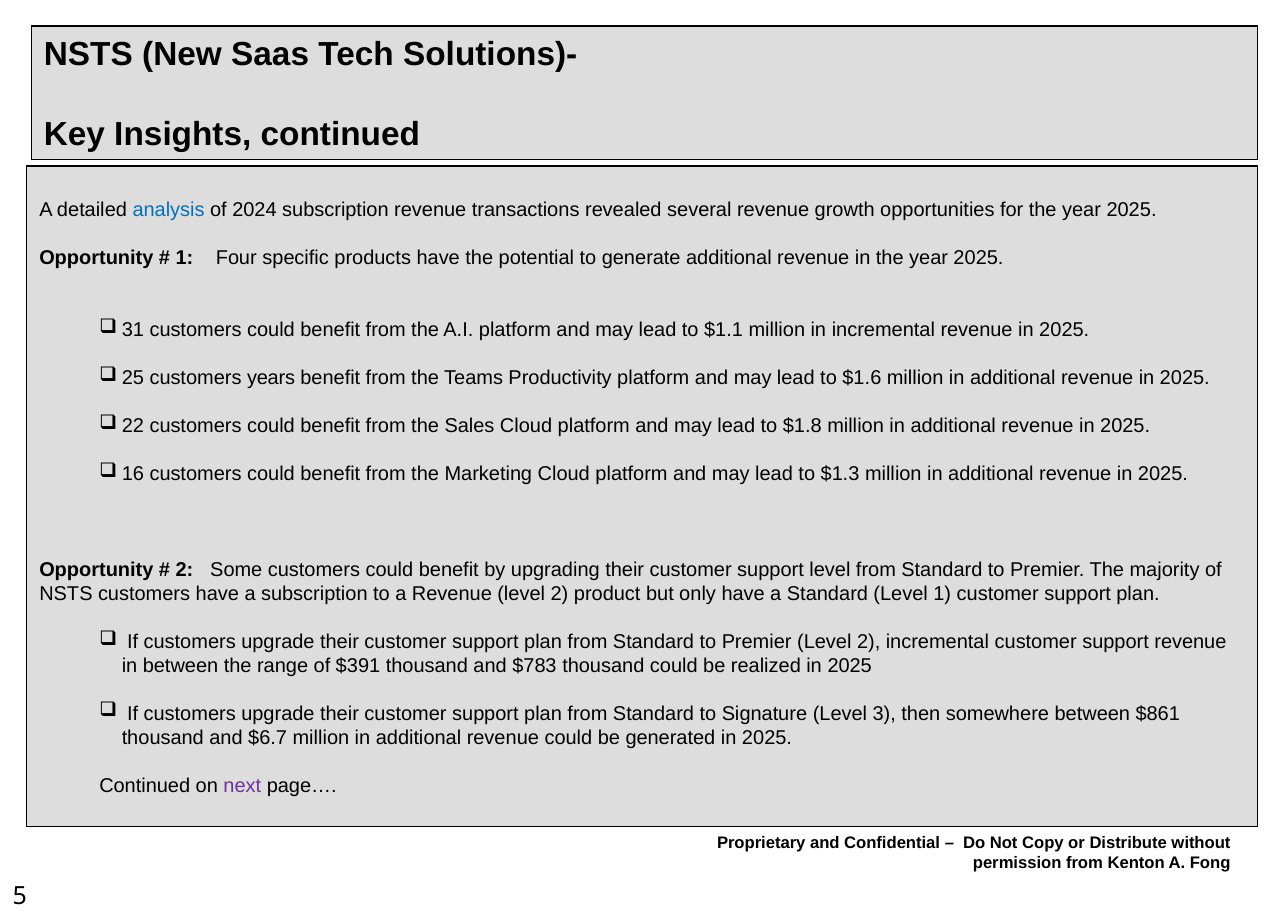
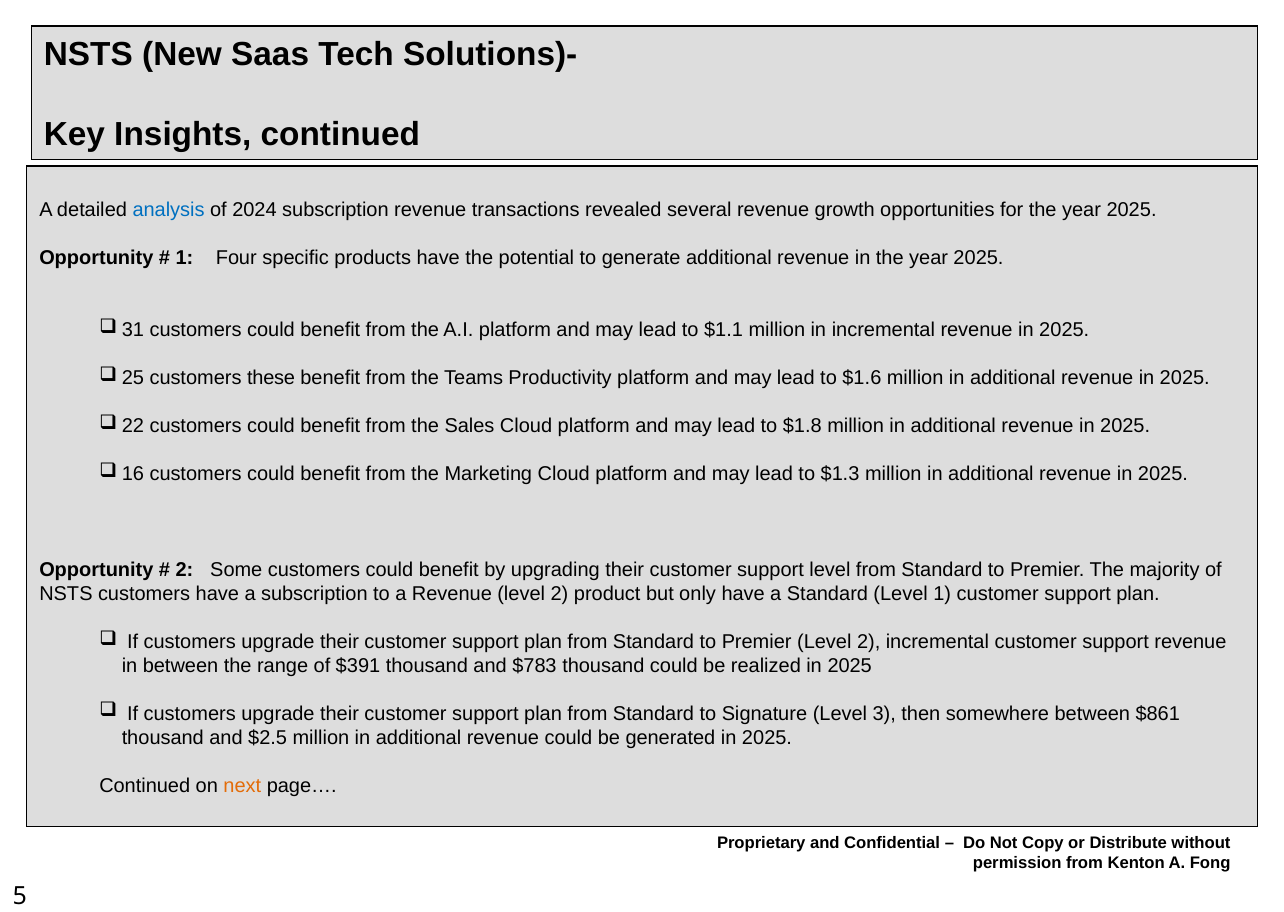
years: years -> these (271, 378)
$6.7: $6.7 -> $2.5 (268, 738)
next colour: purple -> orange (242, 786)
